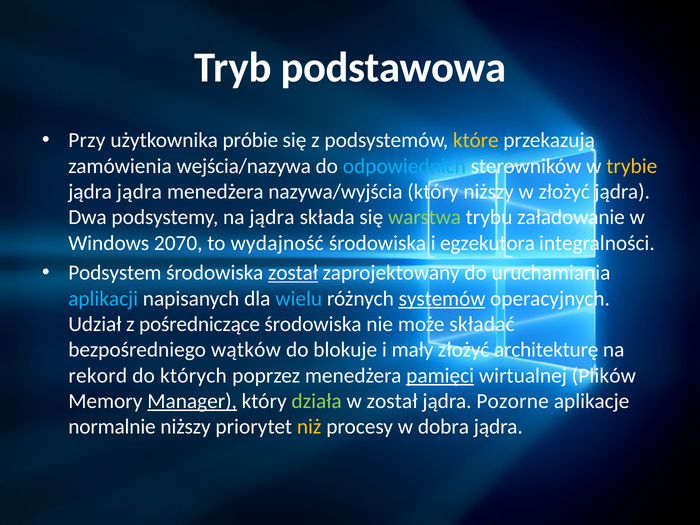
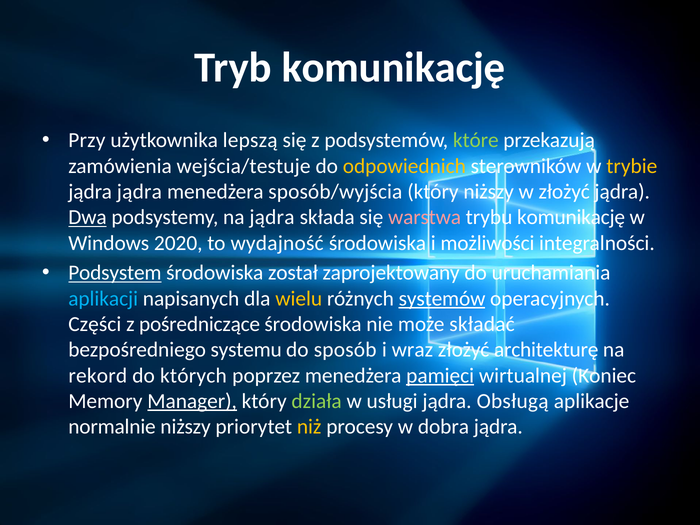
Tryb podstawowa: podstawowa -> komunikację (393, 68)
próbie: próbie -> lepszą (250, 140)
które colour: yellow -> light green (476, 140)
wejścia/nazywa: wejścia/nazywa -> wejścia/testuje (244, 166)
odpowiednich colour: light blue -> yellow (404, 166)
nazywa/wyjścia: nazywa/wyjścia -> sposób/wyjścia (335, 192)
Dwa underline: none -> present (87, 217)
warstwa colour: light green -> pink (425, 217)
trybu załadowanie: załadowanie -> komunikację (571, 217)
2070: 2070 -> 2020 (178, 243)
egzekutora: egzekutora -> możliwości (487, 243)
Podsystem underline: none -> present (115, 273)
został underline: present -> none (293, 273)
wielu colour: light blue -> yellow (299, 299)
Udział: Udział -> Części (95, 324)
wątków: wątków -> systemu (246, 350)
blokuje: blokuje -> sposób (345, 350)
mały: mały -> wraz (412, 350)
Plików: Plików -> Koniec (604, 376)
w został: został -> usługi (392, 401)
Pozorne: Pozorne -> Obsługą (513, 401)
